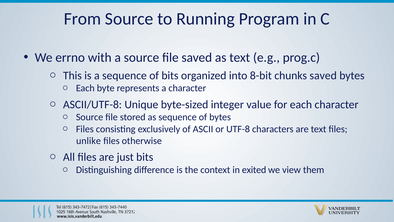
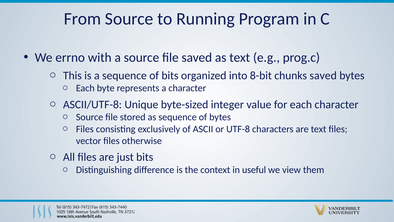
unlike: unlike -> vector (89, 141)
exited: exited -> useful (254, 170)
